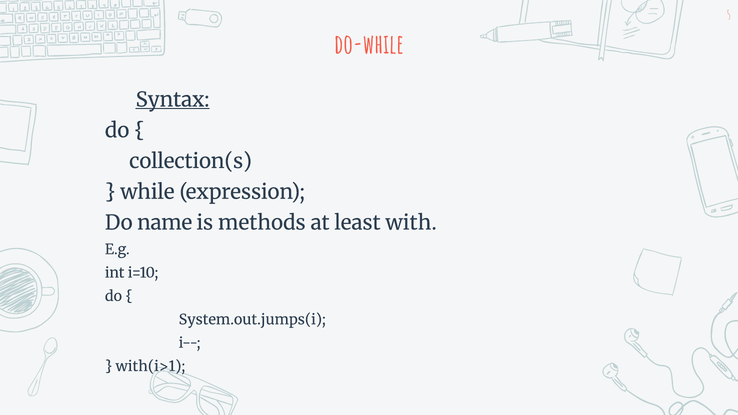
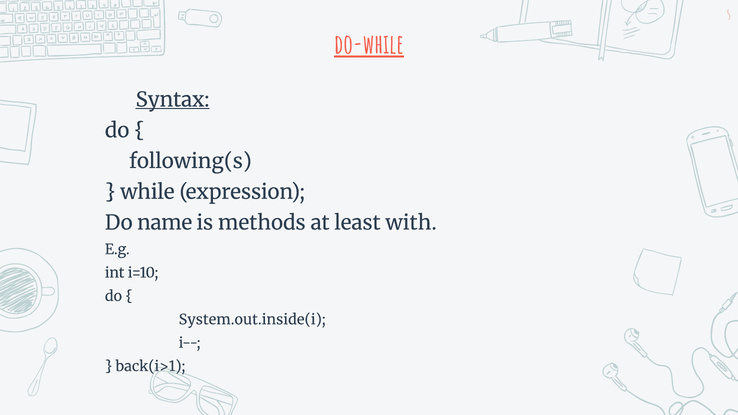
do-while underline: none -> present (369, 45)
collection(s: collection(s -> following(s (190, 161)
System.out.jumps(i: System.out.jumps(i -> System.out.inside(i (252, 320)
with(i>1: with(i>1 -> back(i>1 (150, 367)
